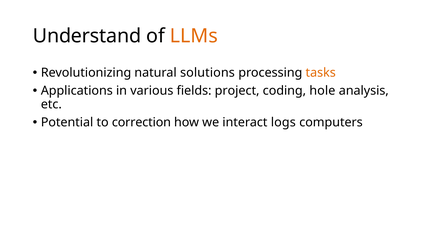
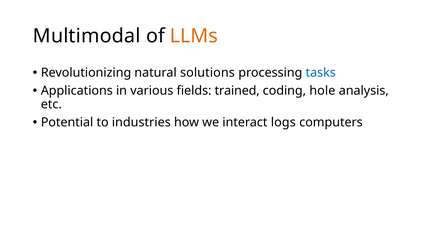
Understand: Understand -> Multimodal (87, 36)
tasks colour: orange -> blue (321, 73)
project: project -> trained (237, 91)
correction: correction -> industries (141, 122)
